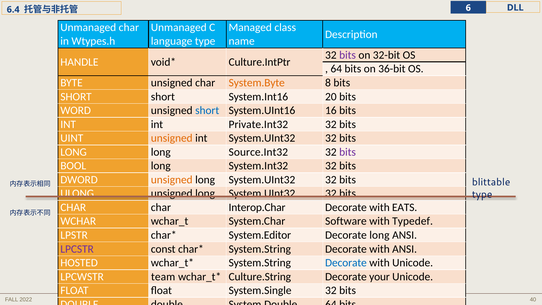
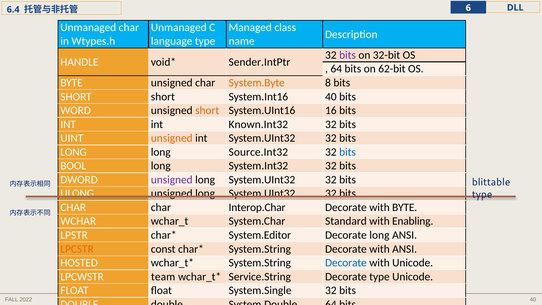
Culture.IntPtr: Culture.IntPtr -> Sender.IntPtr (259, 62)
36-bit: 36-bit -> 62-bit (392, 69)
System.Int16 20: 20 -> 40 (331, 97)
short colour: blue -> orange (207, 110)
Private.Int32: Private.Int32 -> Known.Int32 (258, 124)
bits colour: purple -> blue (348, 152)
unsigned colour: orange -> purple (172, 180)
with EATS: EATS -> BYTE (405, 207)
Software: Software -> Standard (346, 221)
Typedef: Typedef -> Enabling (413, 221)
LPCSTR colour: purple -> orange (77, 249)
Culture.String: Culture.String -> Service.String (260, 277)
Decorate your: your -> type (379, 277)
